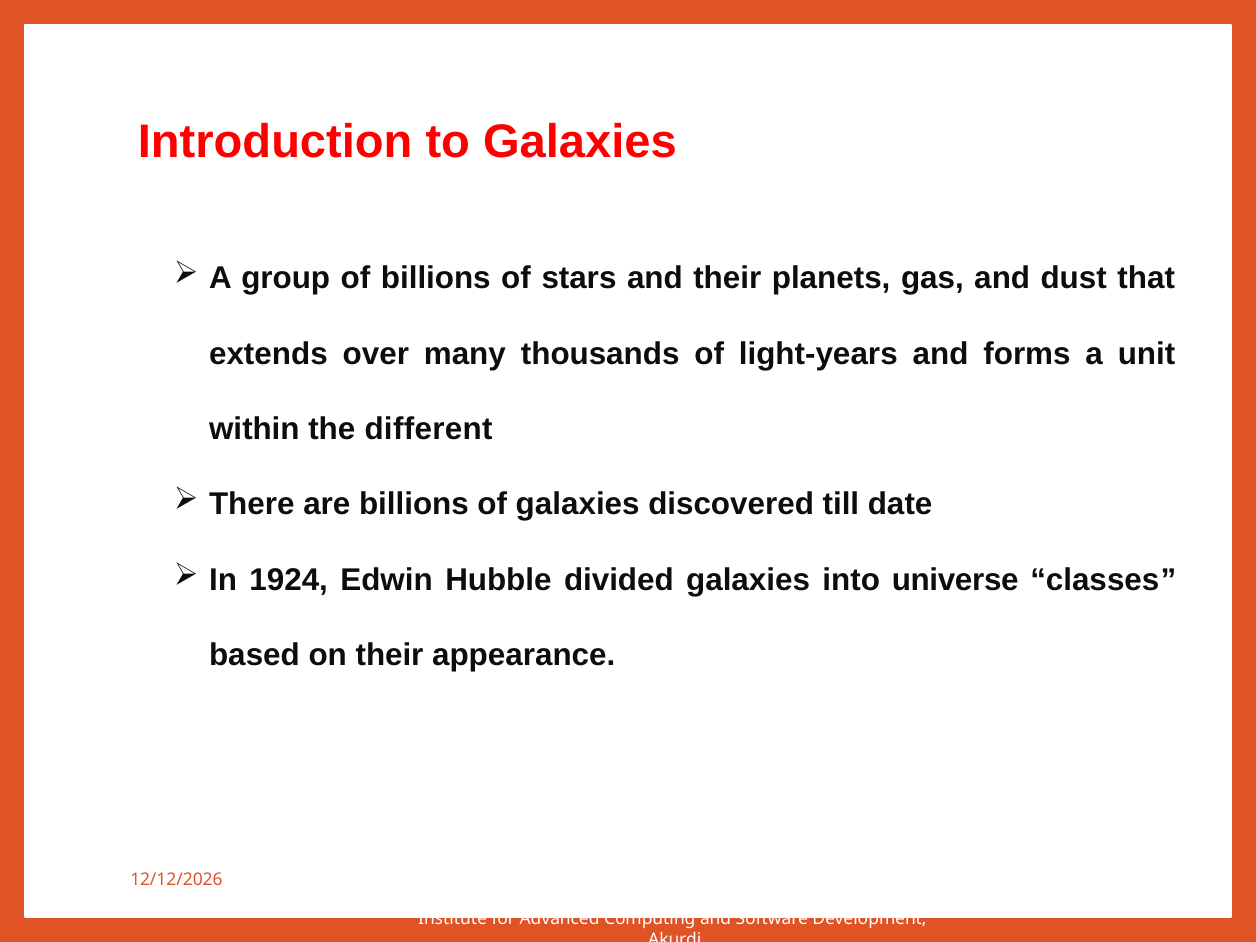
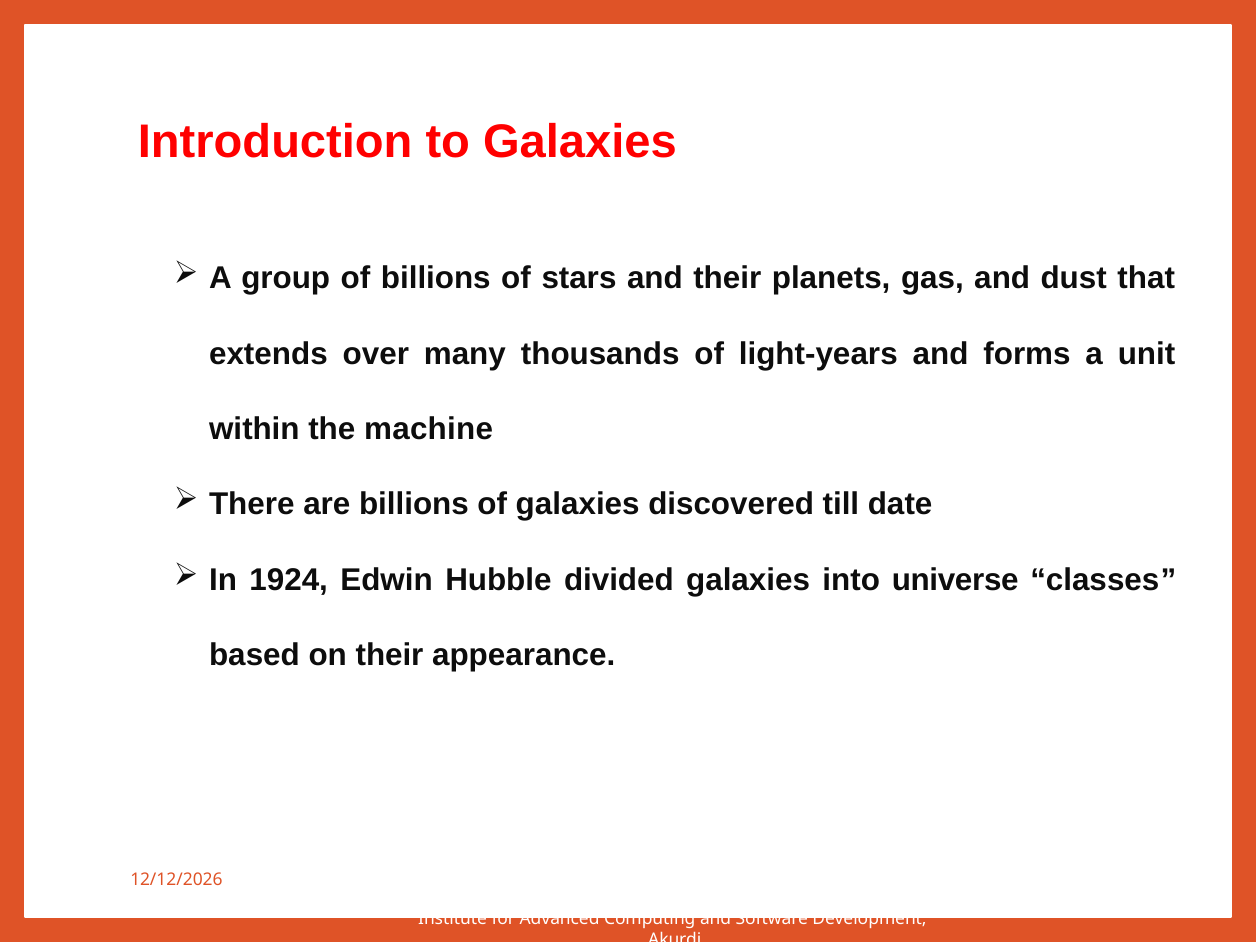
different: different -> machine (429, 429)
